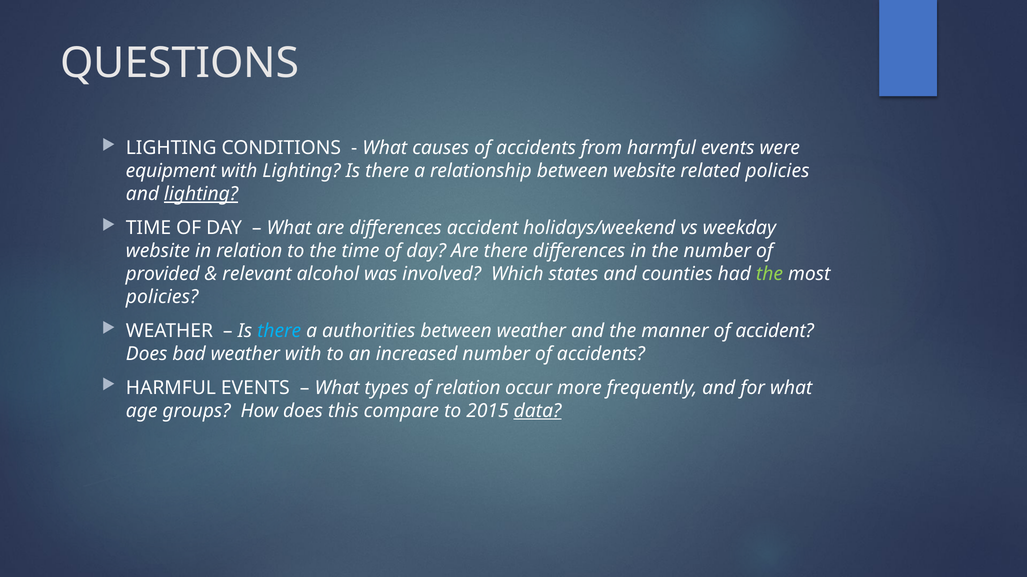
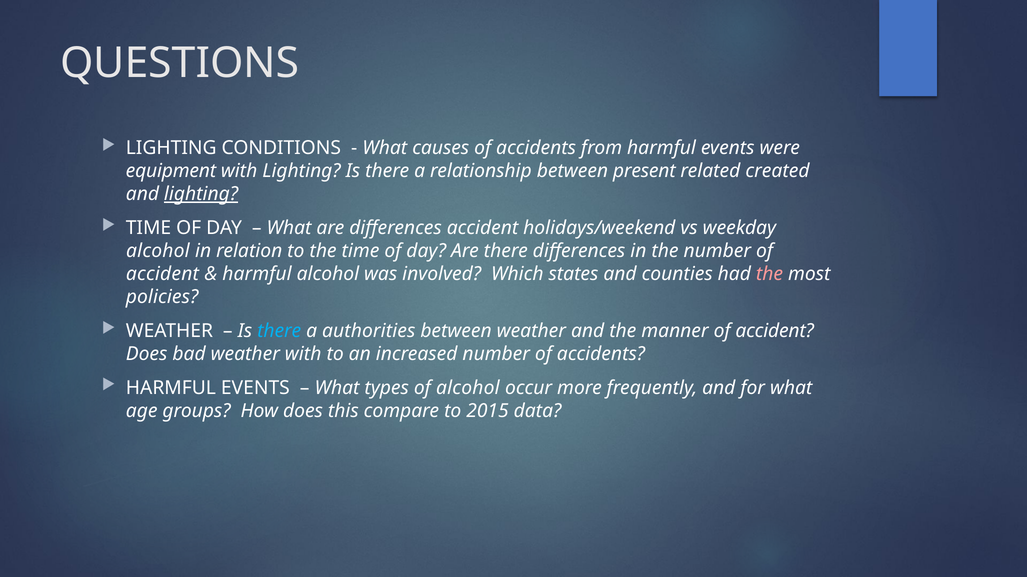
between website: website -> present (644, 171)
related policies: policies -> created (778, 171)
website: website -> alcohol (158, 251)
provided: provided -> accident (162, 274)
relevant: relevant -> harmful (257, 274)
the colour: light green -> pink (770, 274)
of relation: relation -> alcohol (468, 388)
data underline: present -> none (537, 411)
